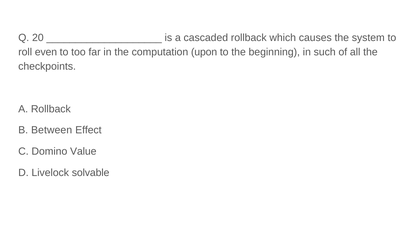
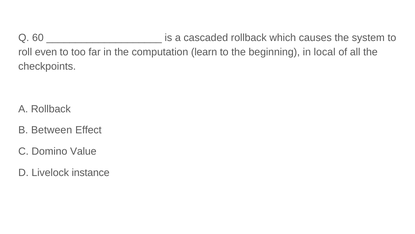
20: 20 -> 60 (38, 38)
upon: upon -> learn (204, 52)
such: such -> local (325, 52)
solvable: solvable -> instance (91, 172)
